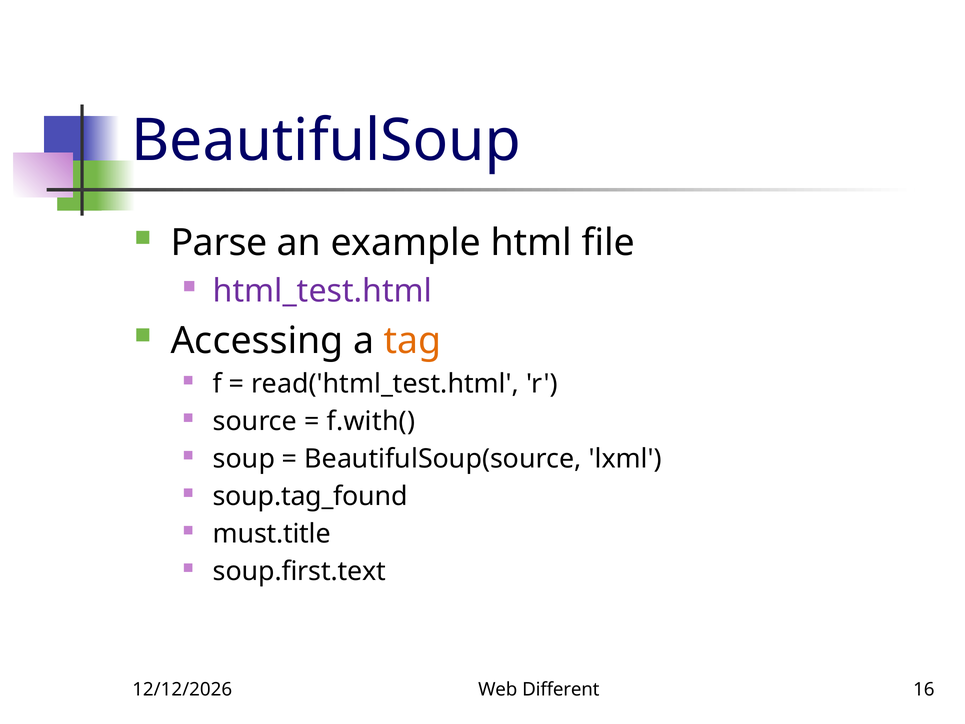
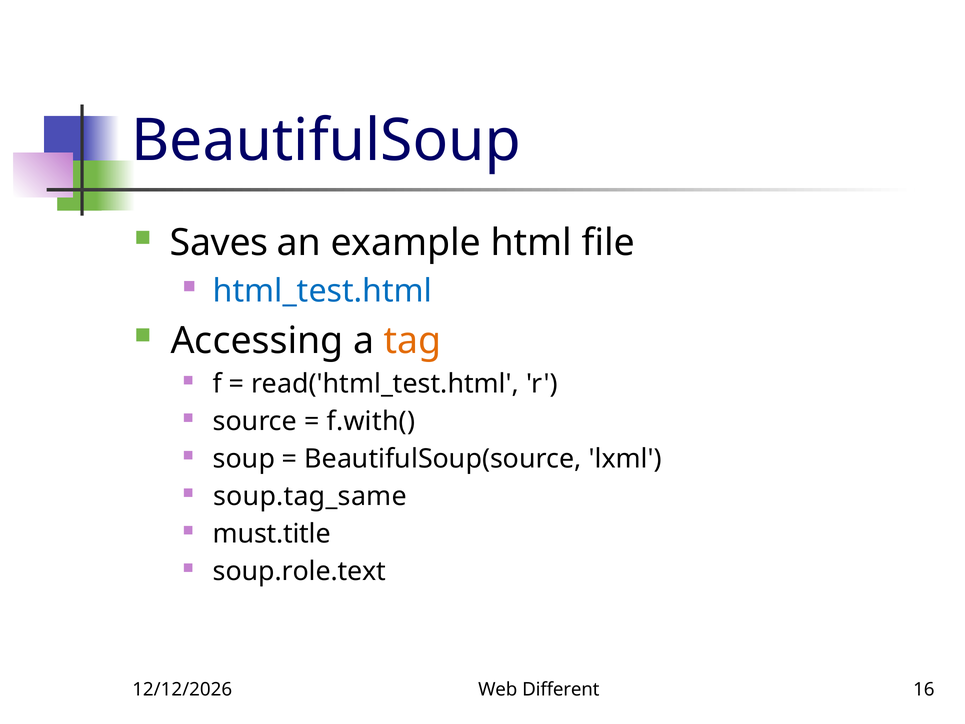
Parse: Parse -> Saves (219, 243)
html_test.html colour: purple -> blue (322, 291)
soup.tag_found: soup.tag_found -> soup.tag_same (310, 496)
soup.first.text: soup.first.text -> soup.role.text (299, 571)
